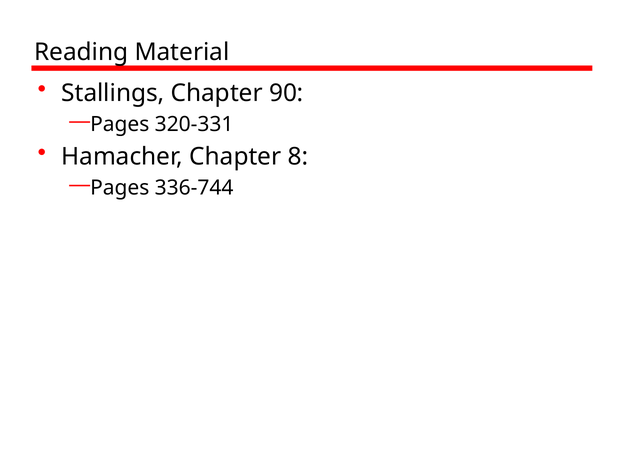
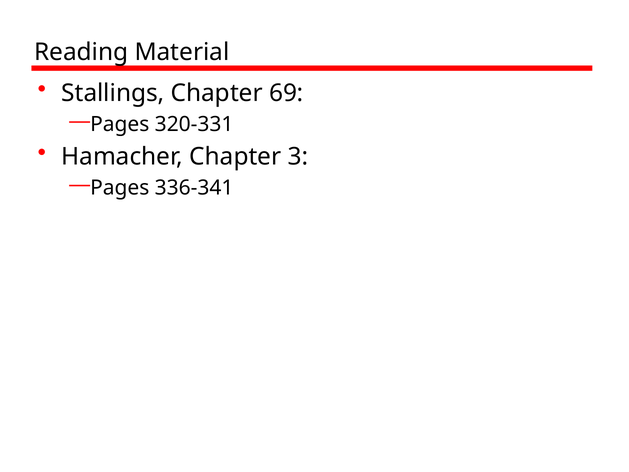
90: 90 -> 69 (286, 93)
8: 8 -> 3 (298, 157)
336-744: 336-744 -> 336-341 (194, 188)
